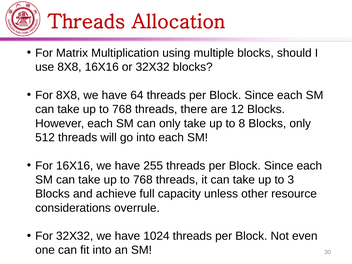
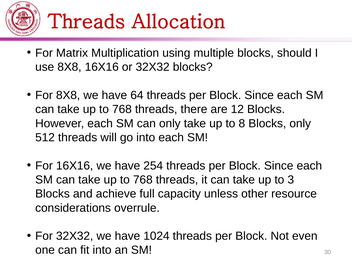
255: 255 -> 254 (153, 166)
